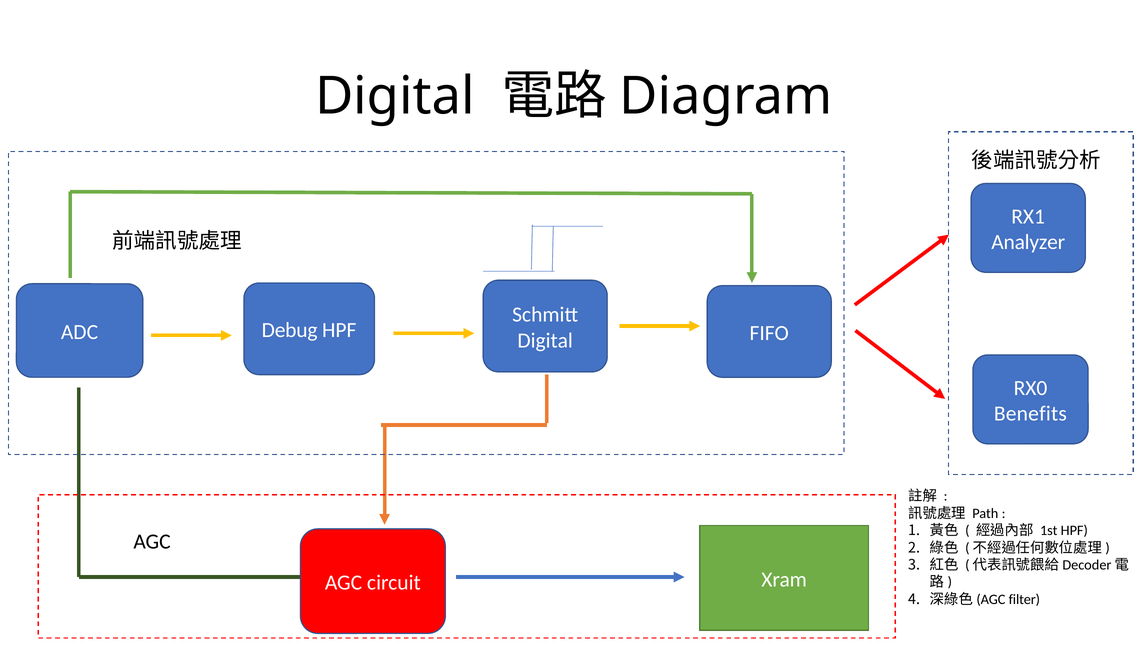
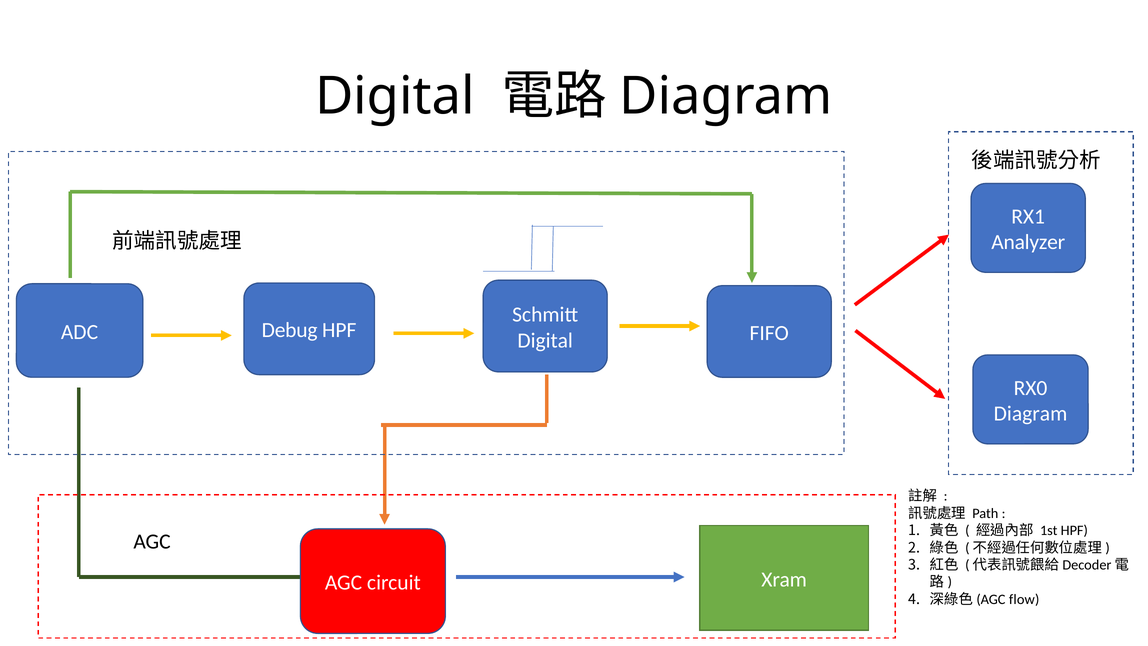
Benefits: Benefits -> Diagram (1031, 414)
filter: filter -> flow (1024, 599)
